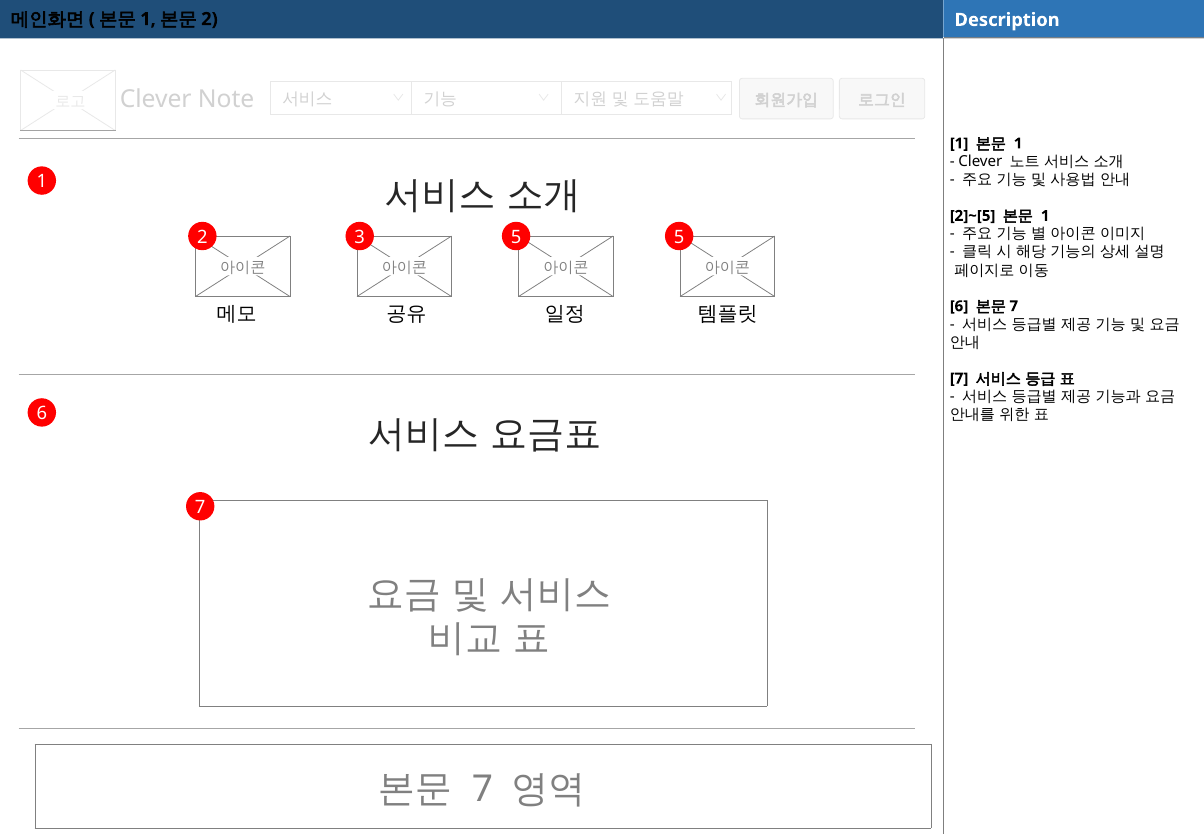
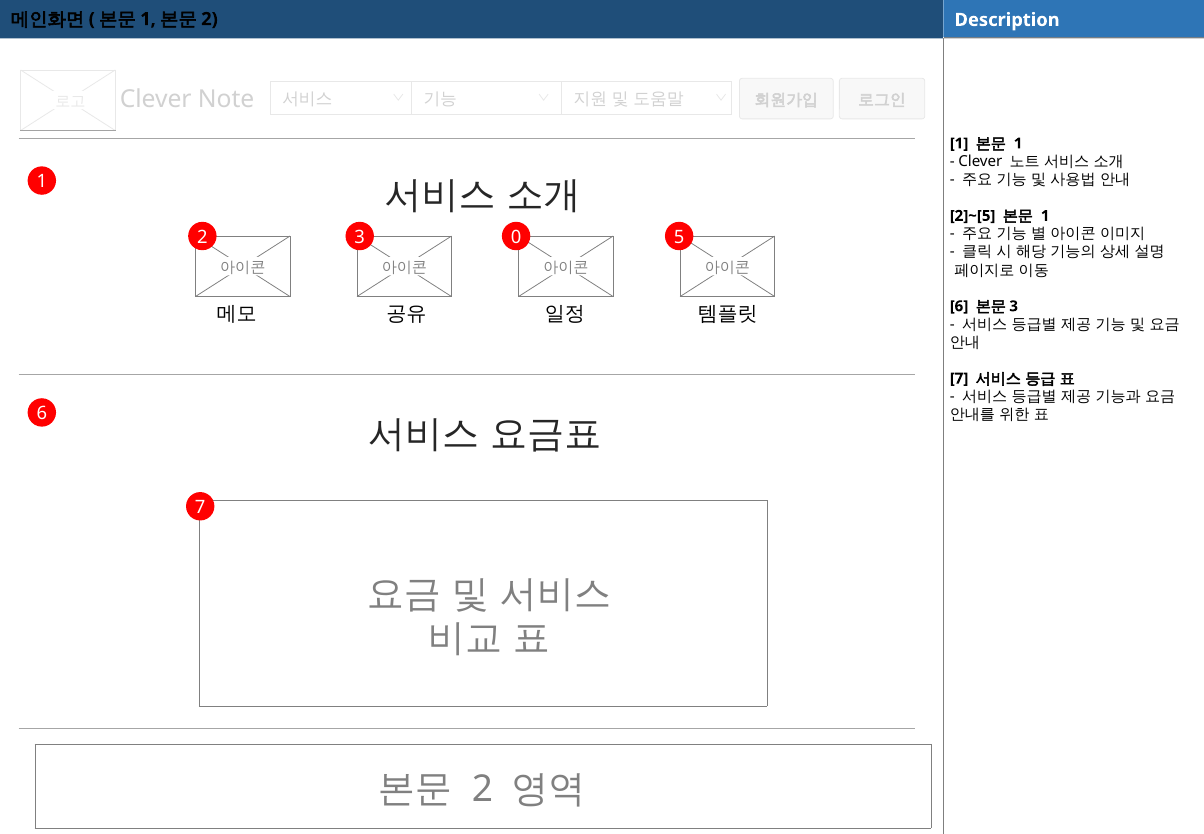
3 5: 5 -> 0 (516, 237)
7: 7 -> 3 (1014, 306)
7: 7 -> 2 (482, 789)
